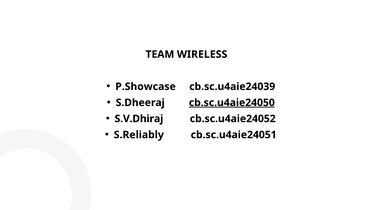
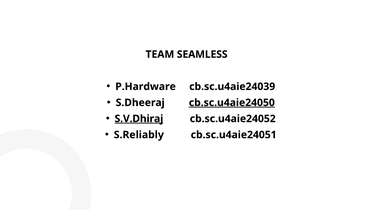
WIRELESS: WIRELESS -> SEAMLESS (202, 54)
P.Showcase: P.Showcase -> P.Hardware (146, 86)
S.V.Dhiraj underline: none -> present (139, 119)
